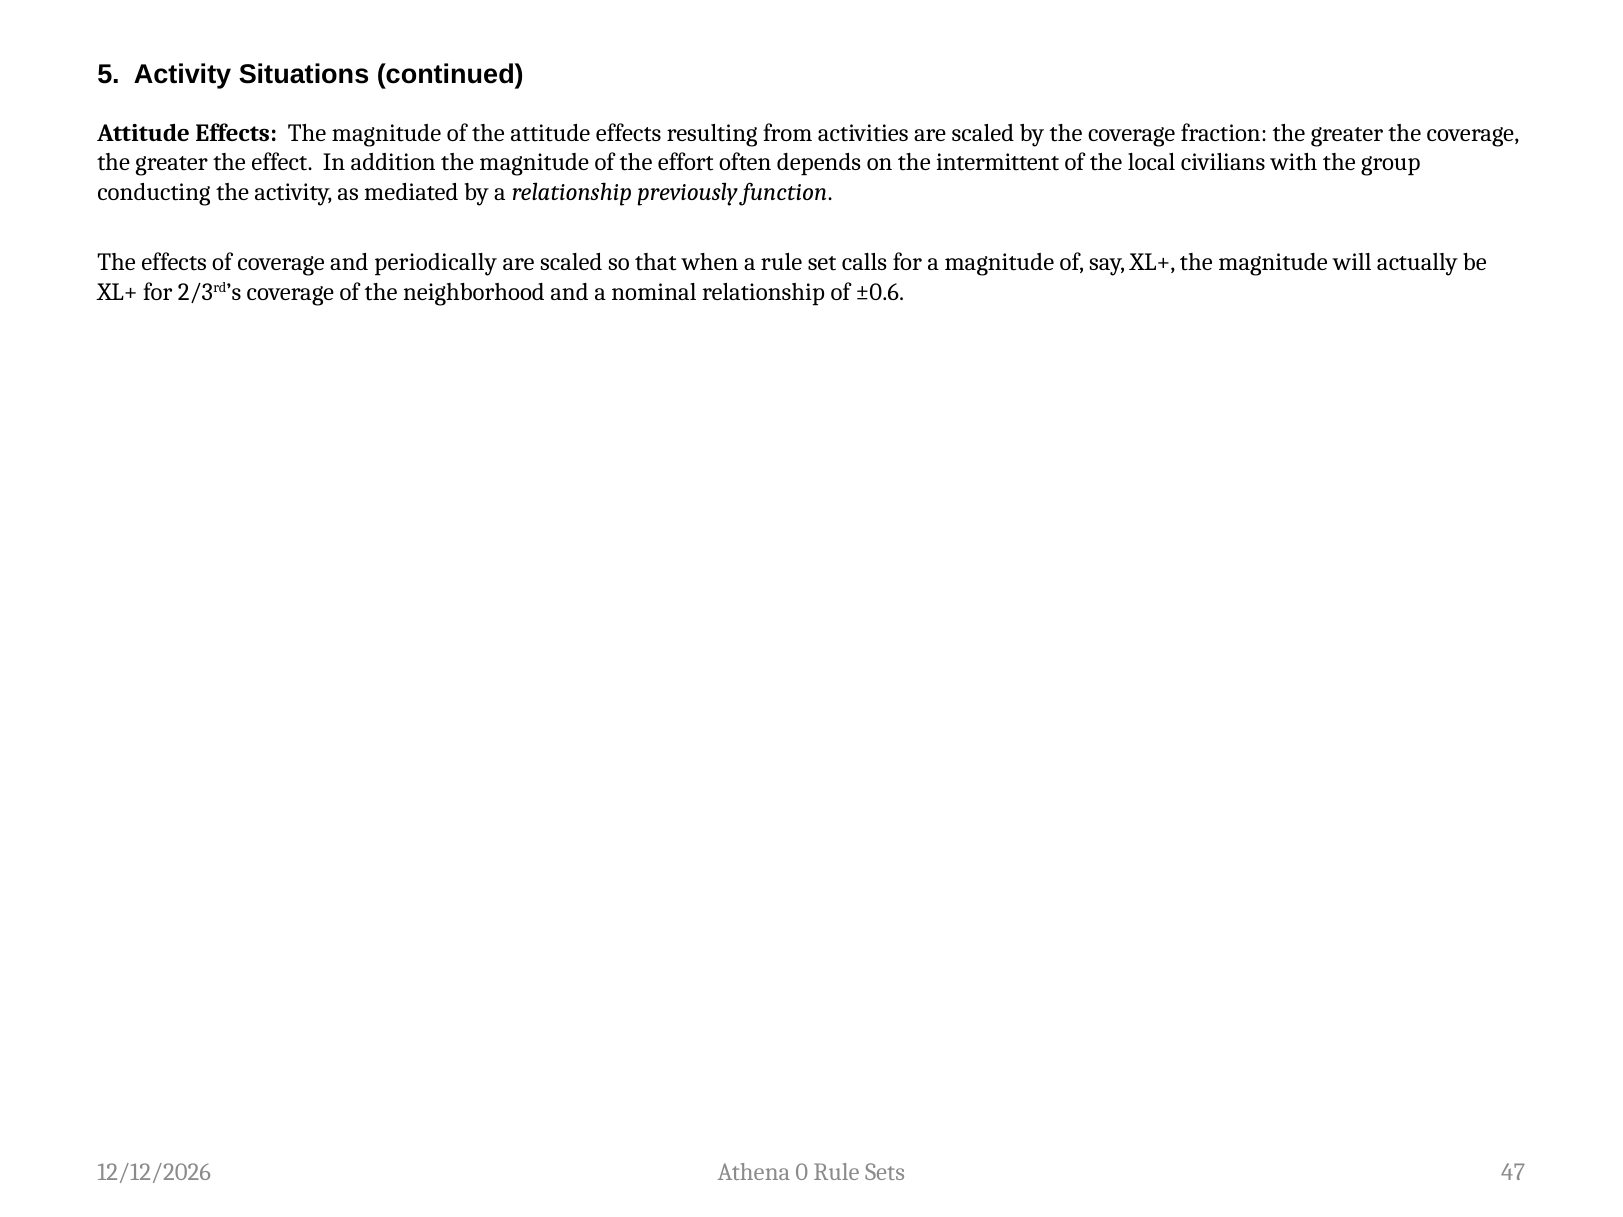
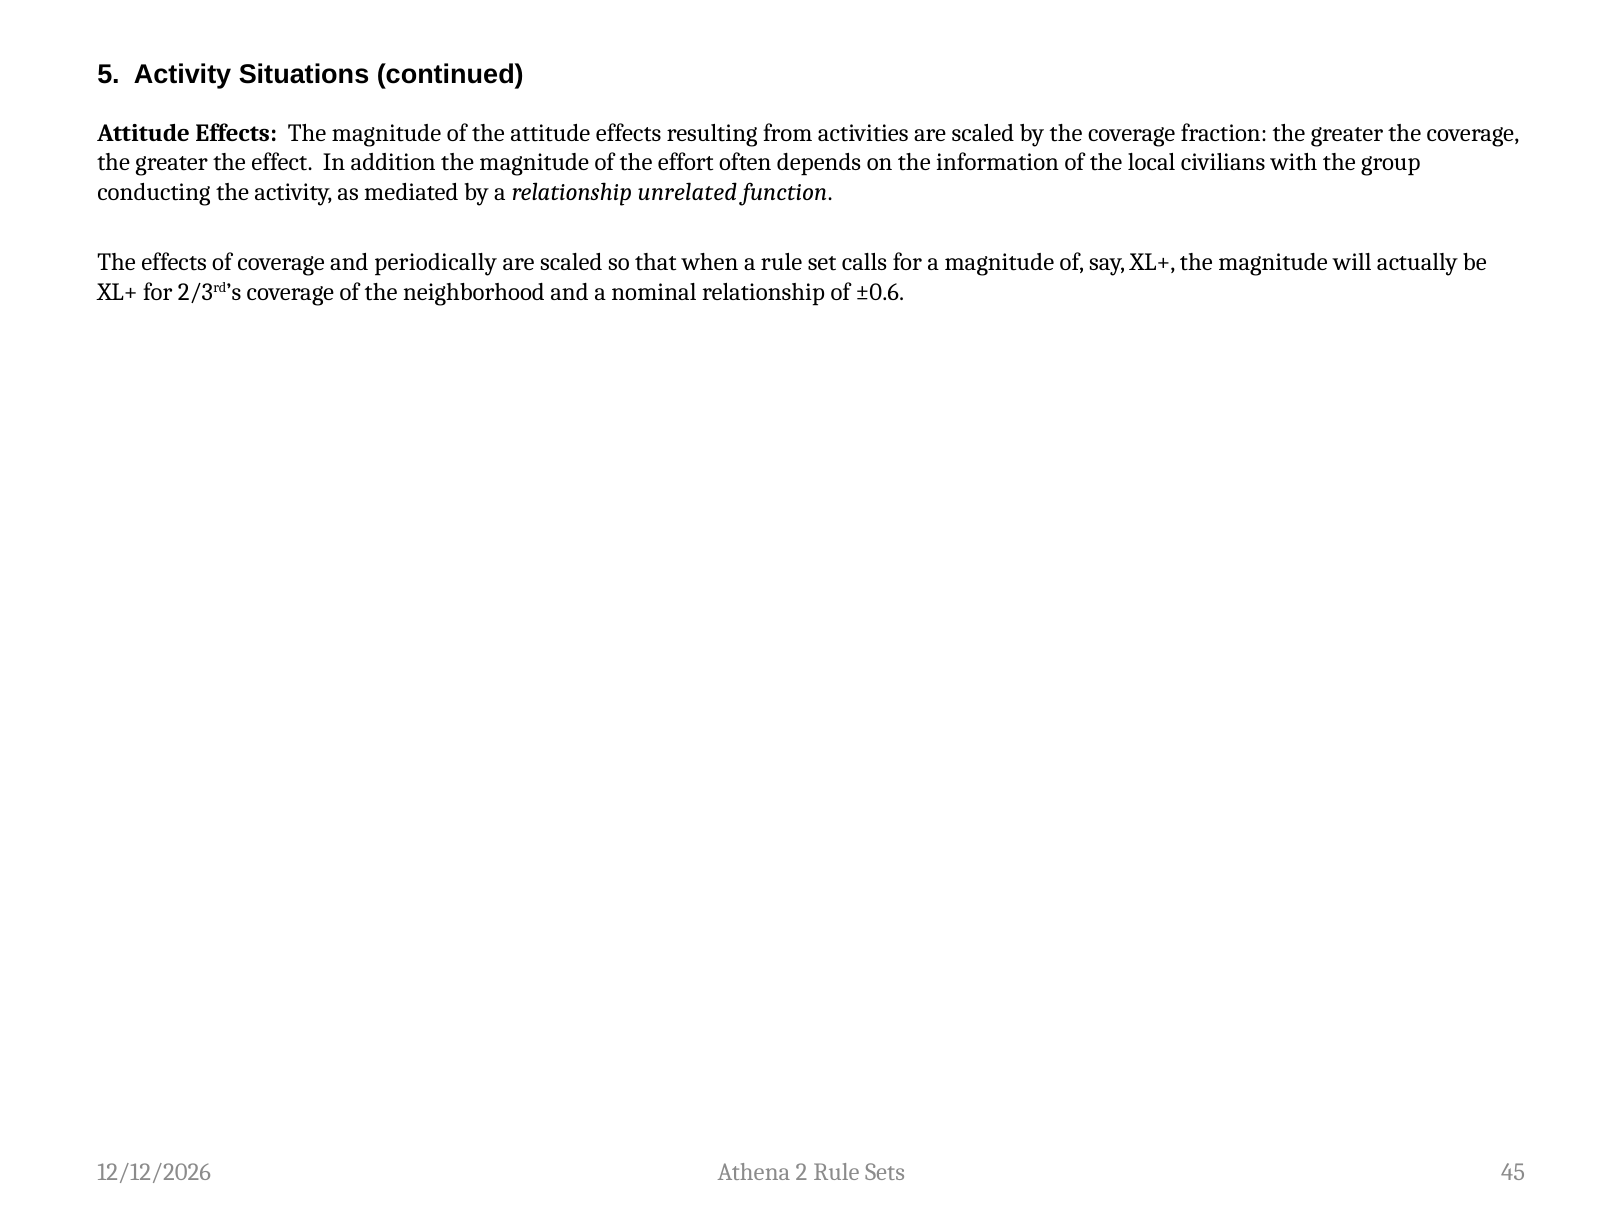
intermittent: intermittent -> information (998, 163)
previously: previously -> unrelated (687, 193)
0: 0 -> 2 (802, 1173)
47: 47 -> 45 (1513, 1173)
